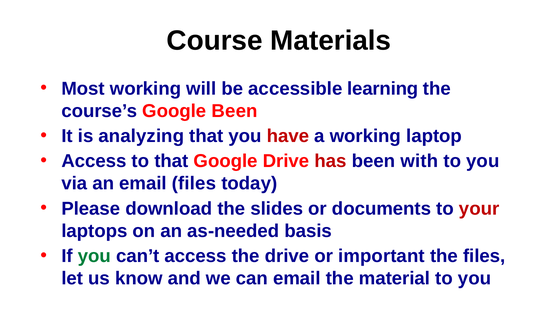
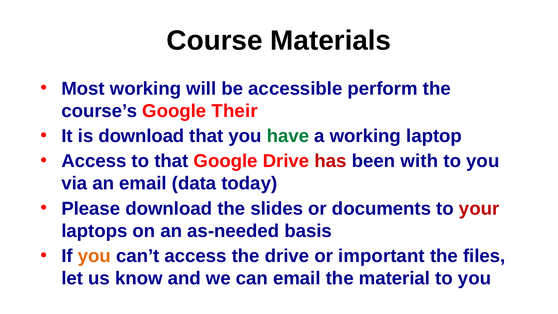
learning: learning -> perform (383, 89)
Google Been: Been -> Their (235, 111)
is analyzing: analyzing -> download (141, 136)
have colour: red -> green (288, 136)
email files: files -> data (194, 183)
you colour: green -> orange (94, 256)
